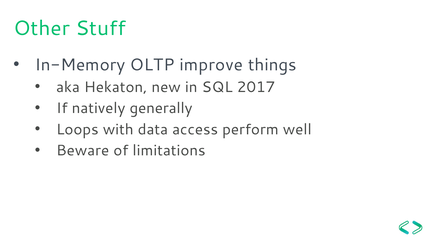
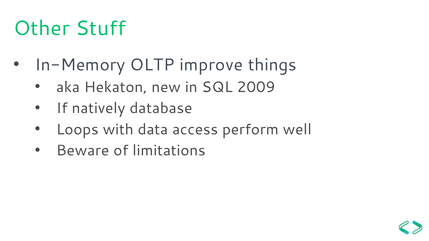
2017: 2017 -> 2009 (256, 87)
generally: generally -> database (161, 108)
